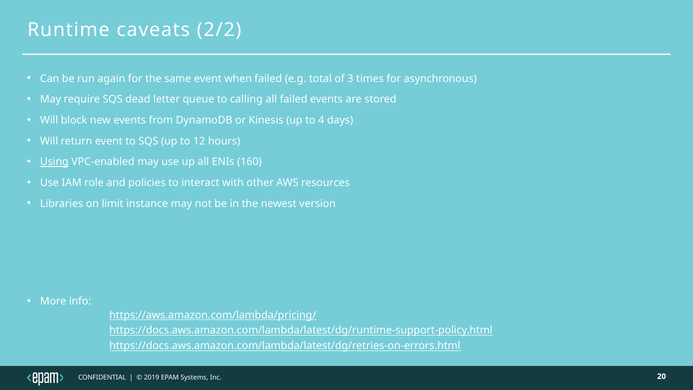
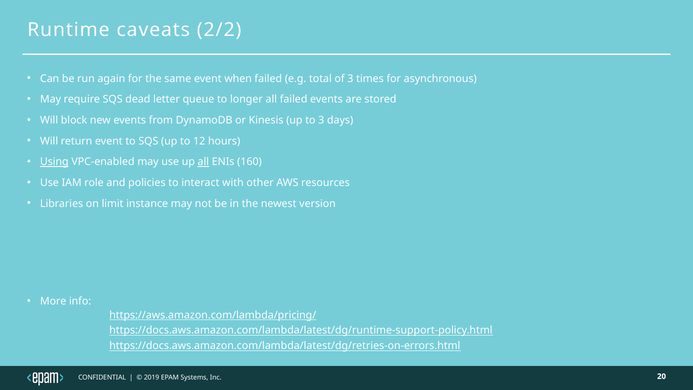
calling: calling -> longer (246, 99)
to 4: 4 -> 3 (321, 120)
all underline: none -> present (203, 162)
